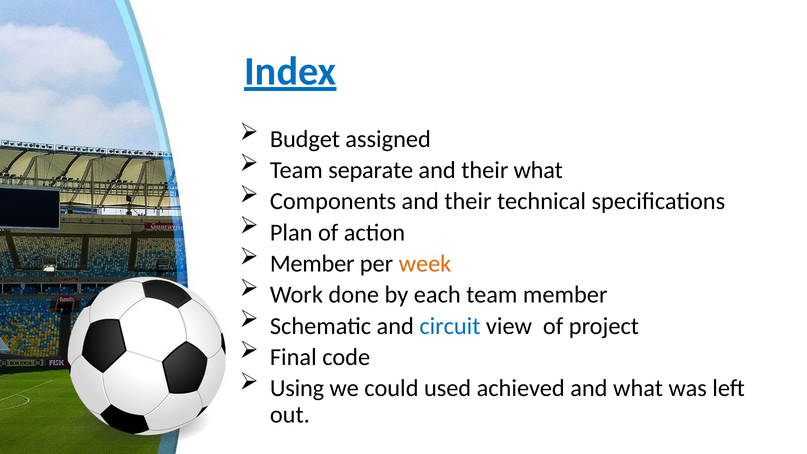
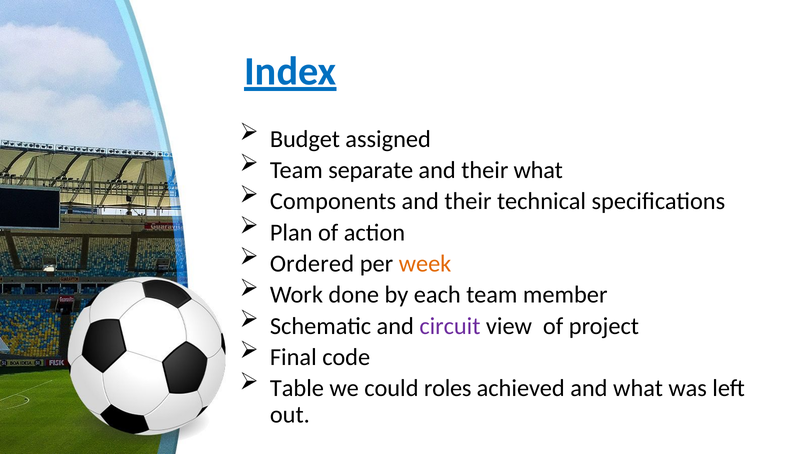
Member: Member -> Ordered (312, 264)
circuit colour: blue -> purple (450, 326)
Using: Using -> Table (297, 388)
used: used -> roles (448, 388)
